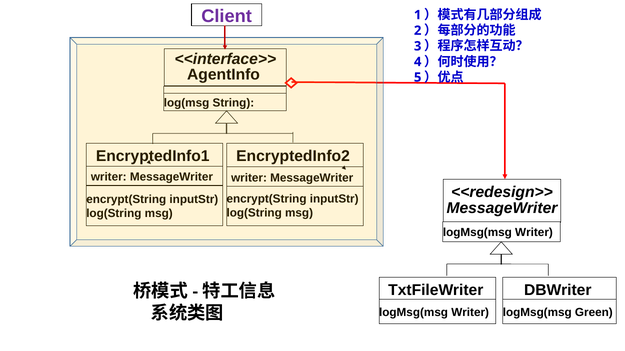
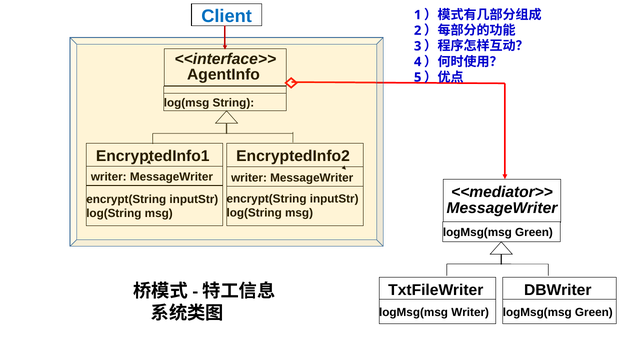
Client colour: purple -> blue (227, 16)
<<redesign>>: <<redesign>> -> <<mediator>> (502, 193)
Writer: Writer -> Green (534, 233)
